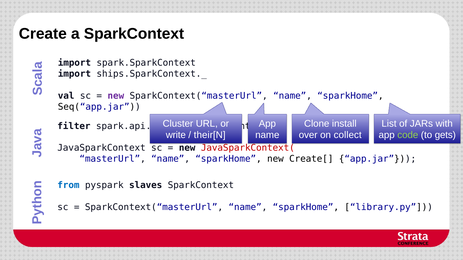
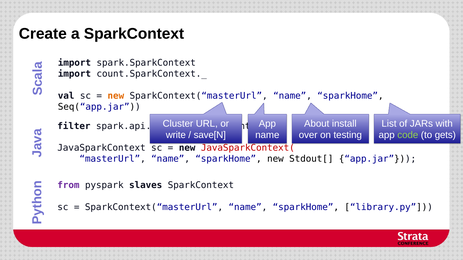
ships.SparkContext._: ships.SparkContext._ -> count.SparkContext._ (152, 74)
new colour: purple -> orange (116, 96)
Clone: Clone -> About (317, 124)
their[N: their[N -> save[N (210, 135)
collect: collect -> testing (348, 135)
Create[: Create[ -> Stdout[ (311, 159)
from colour: blue -> purple (68, 186)
